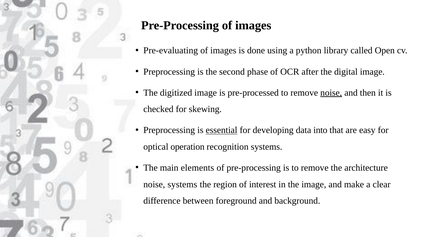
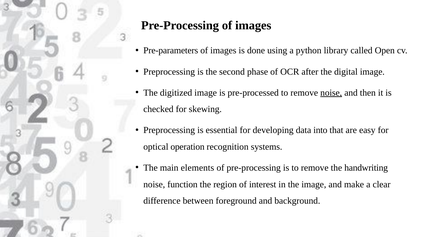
Pre-evaluating: Pre-evaluating -> Pre-parameters (171, 51)
essential underline: present -> none (222, 130)
architecture: architecture -> handwriting (366, 168)
noise systems: systems -> function (182, 184)
